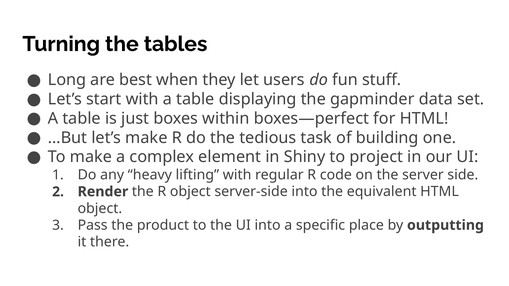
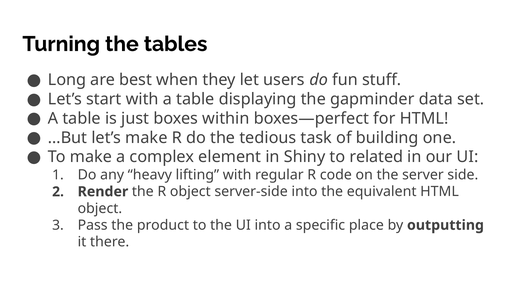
project: project -> related (376, 157)
